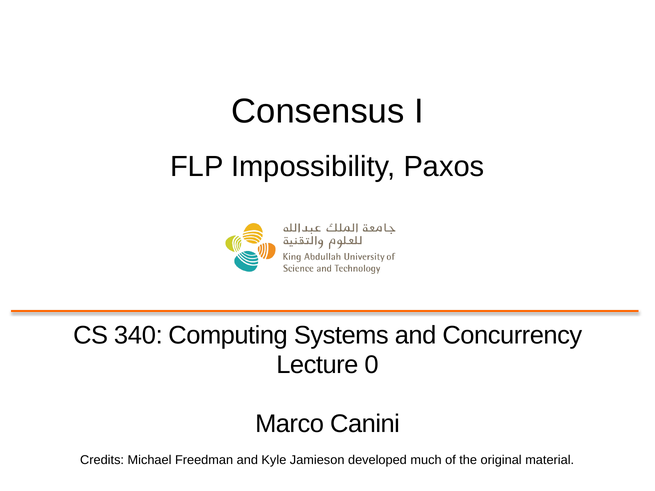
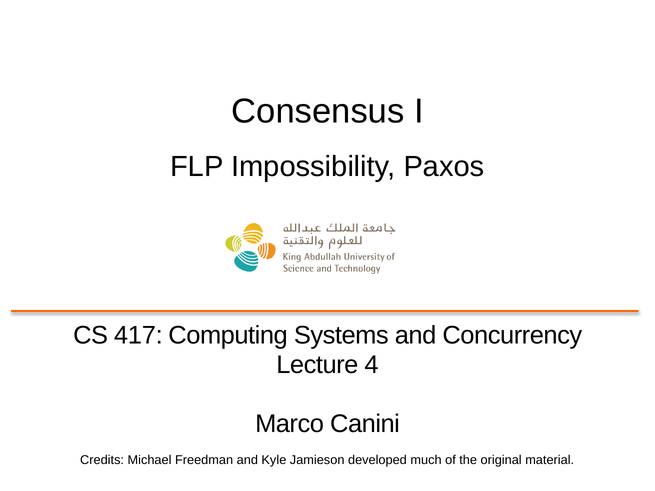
340: 340 -> 417 (138, 336)
0: 0 -> 4 (372, 365)
